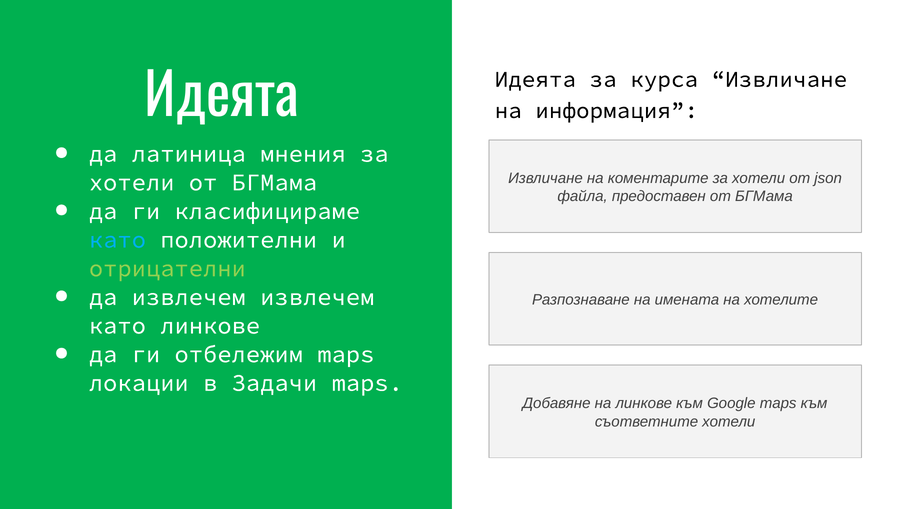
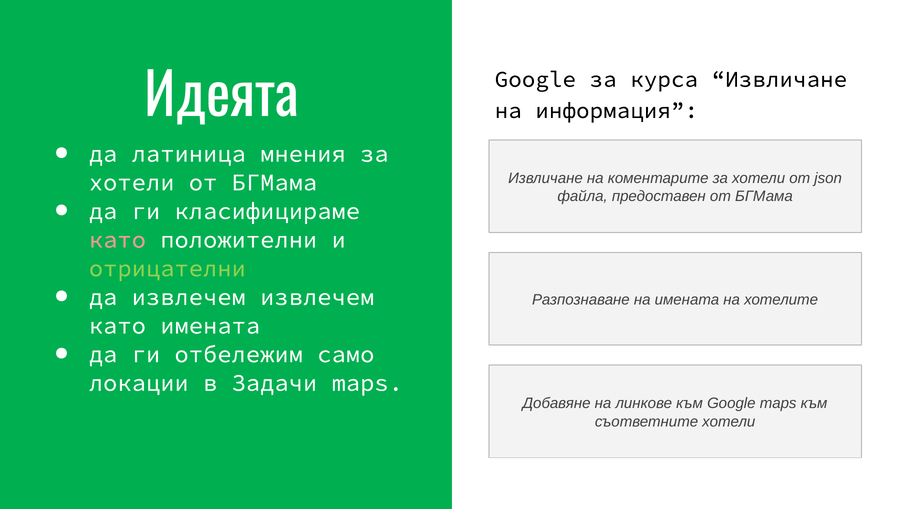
Идеята Идеята: Идеята -> Google (535, 79)
като colour: light blue -> pink (117, 240)
като линкове: линкове -> имената (210, 325)
отбележим maps: maps -> само (346, 354)
